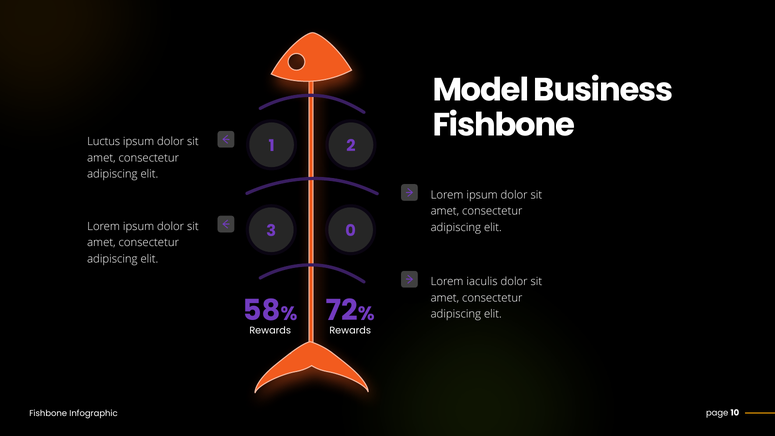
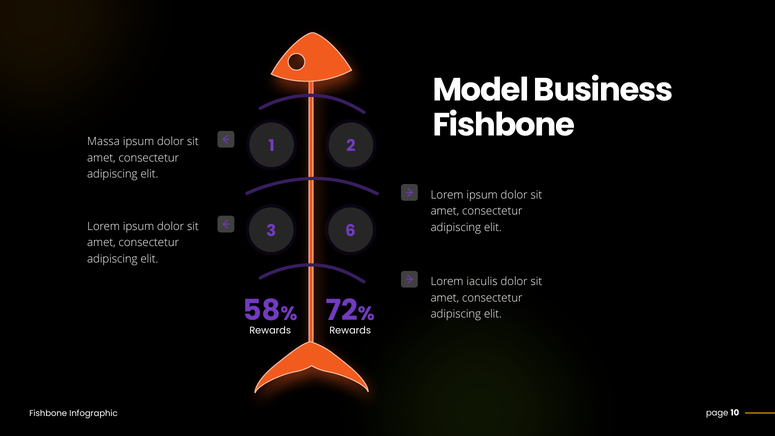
Luctus: Luctus -> Massa (104, 142)
0: 0 -> 6 (351, 231)
